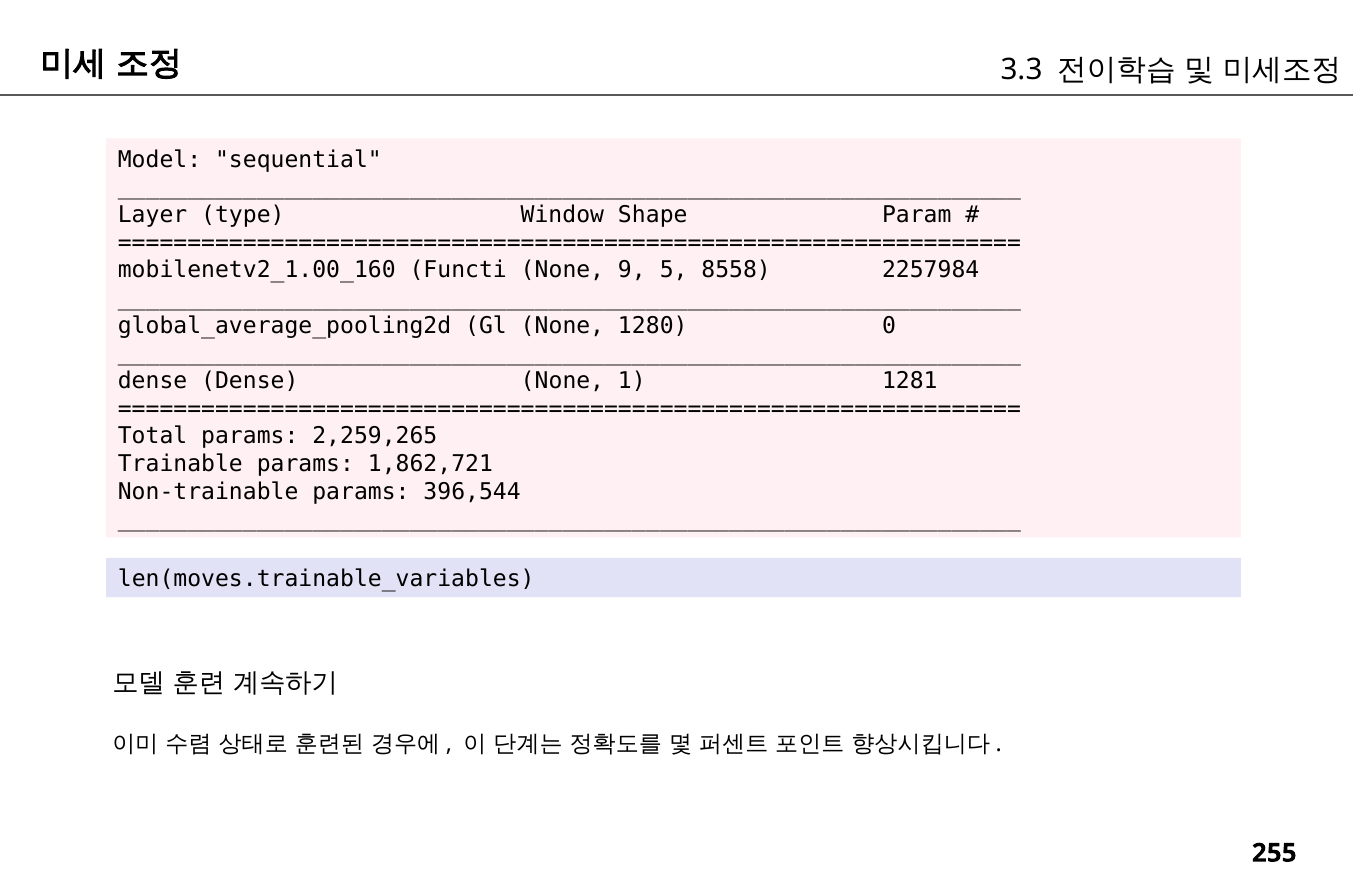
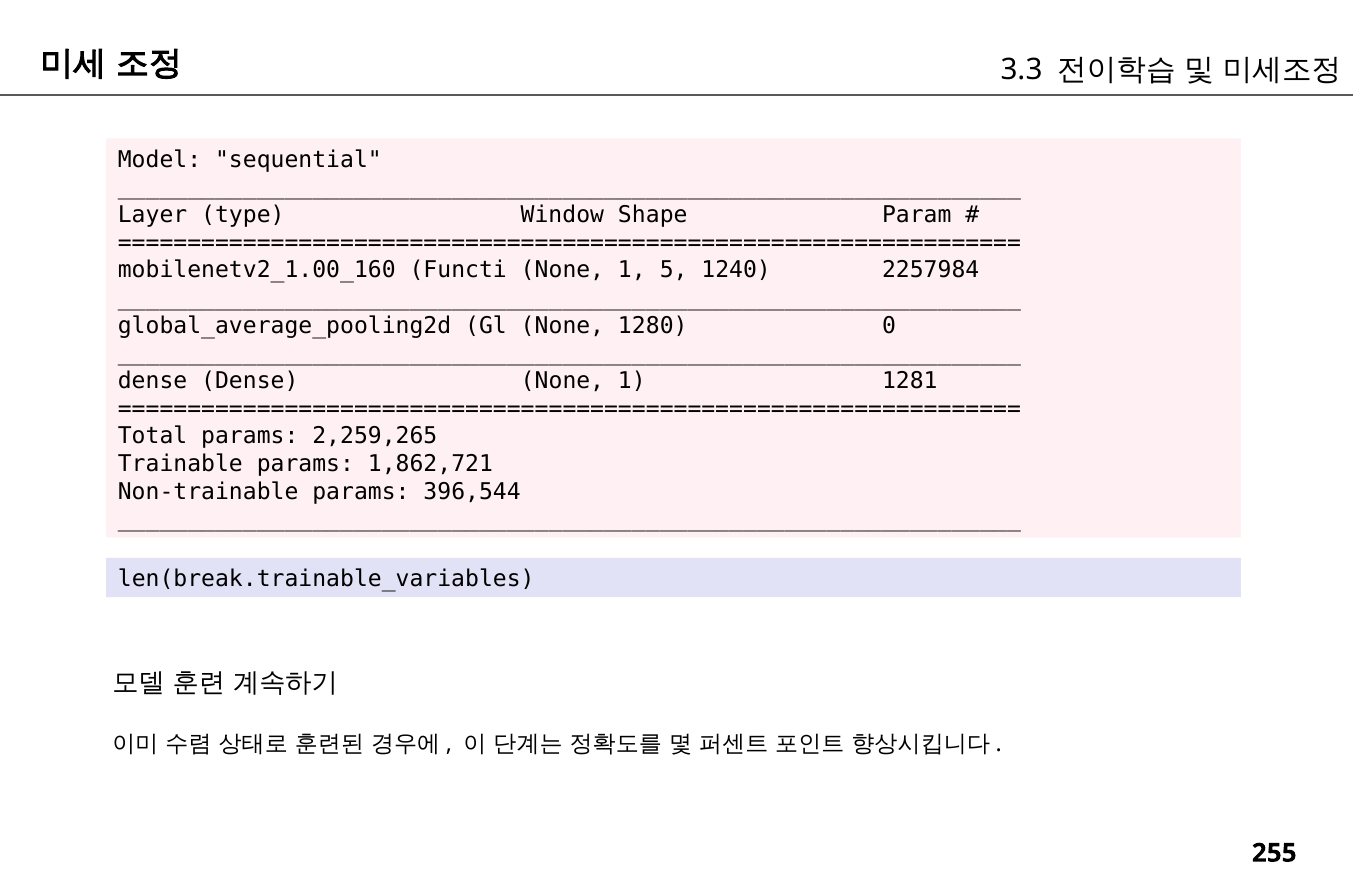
Functi None 9: 9 -> 1 (632, 270)
8558: 8558 -> 1240 (736, 270)
len(moves.trainable_variables: len(moves.trainable_variables -> len(break.trainable_variables (326, 579)
